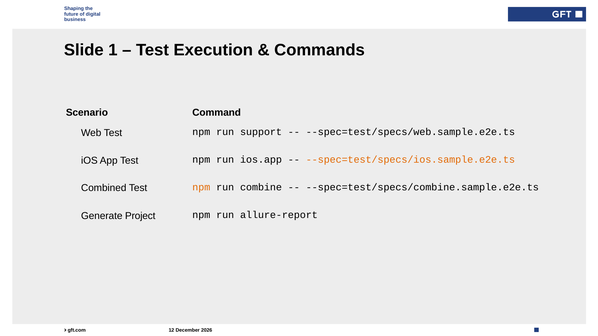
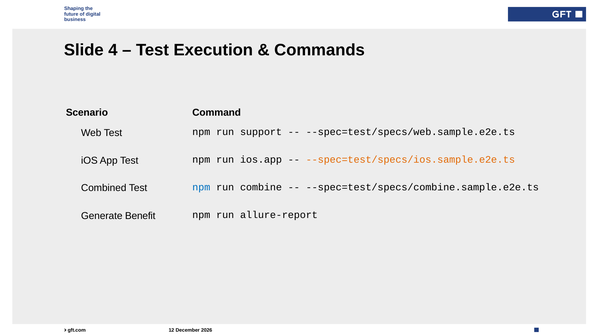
1: 1 -> 4 (113, 50)
npm colour: orange -> blue (201, 187)
Project: Project -> Benefit (140, 216)
